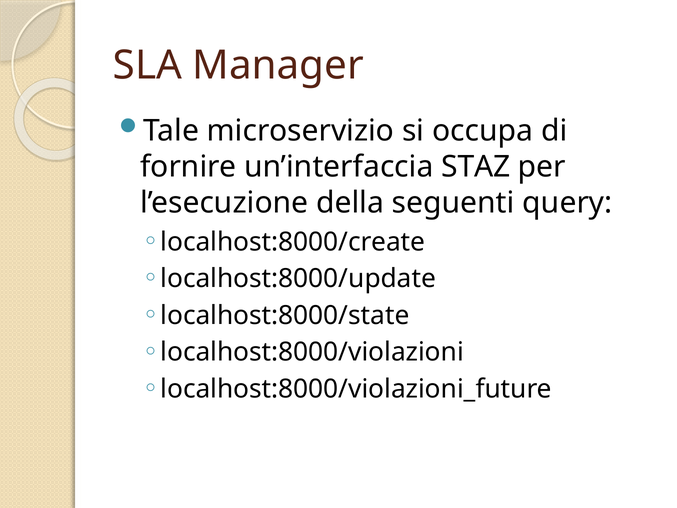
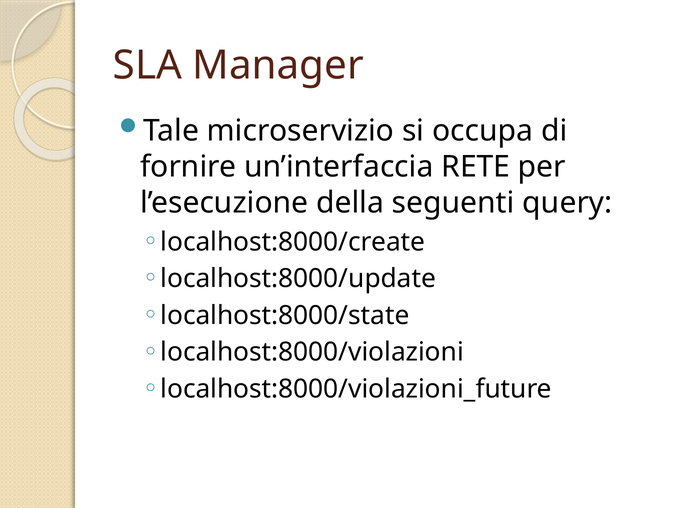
STAZ: STAZ -> RETE (476, 167)
